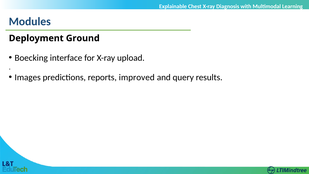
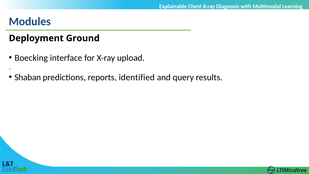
Images: Images -> Shaban (28, 77)
improved: improved -> identified (137, 77)
